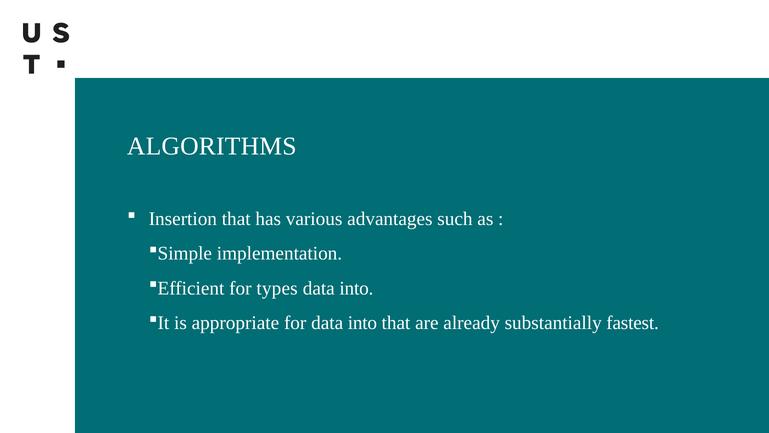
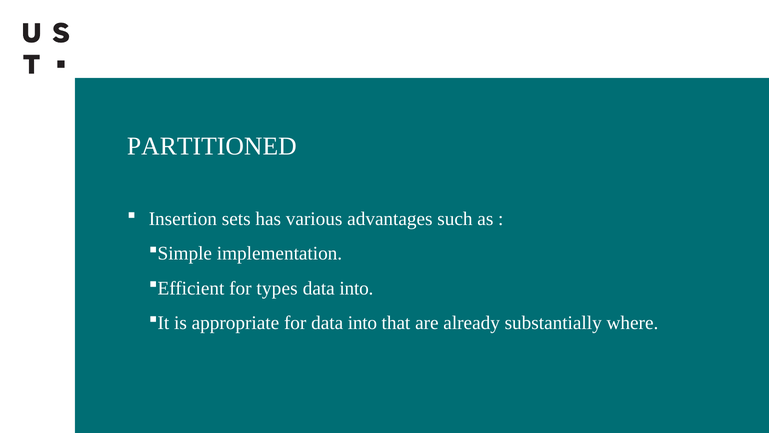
ALGORITHMS: ALGORITHMS -> PARTITIONED (212, 146)
Insertion that: that -> sets (236, 219)
fastest: fastest -> where (632, 323)
